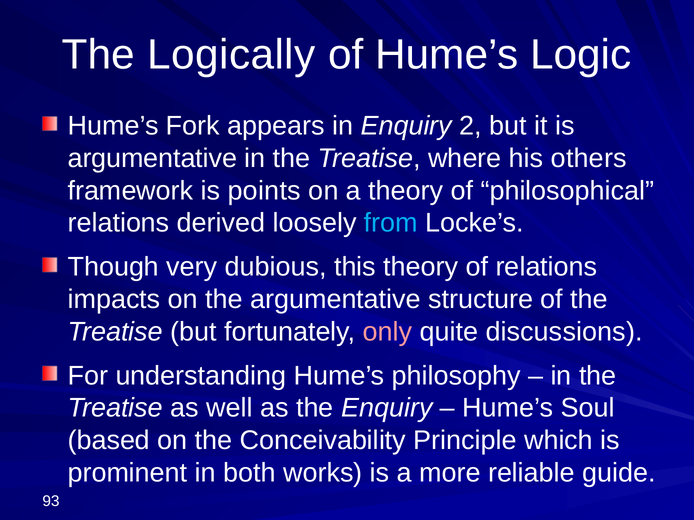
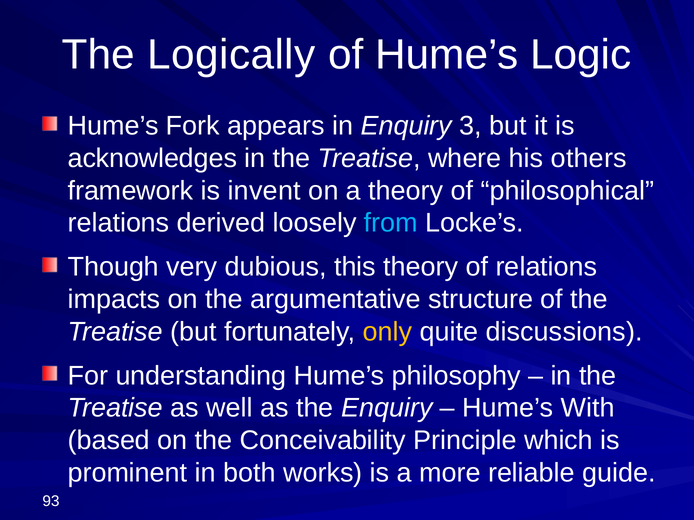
2: 2 -> 3 (471, 126)
argumentative: argumentative -> acknowledges (152, 158)
points: points -> invent (264, 191)
only colour: pink -> yellow (388, 332)
Soul: Soul -> With (588, 408)
